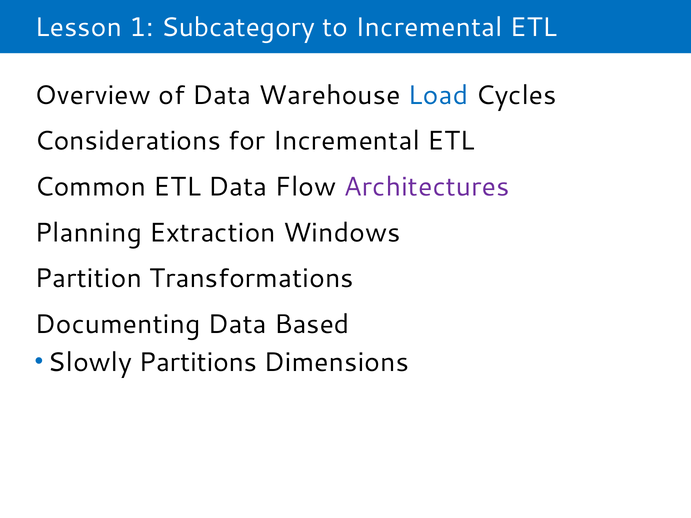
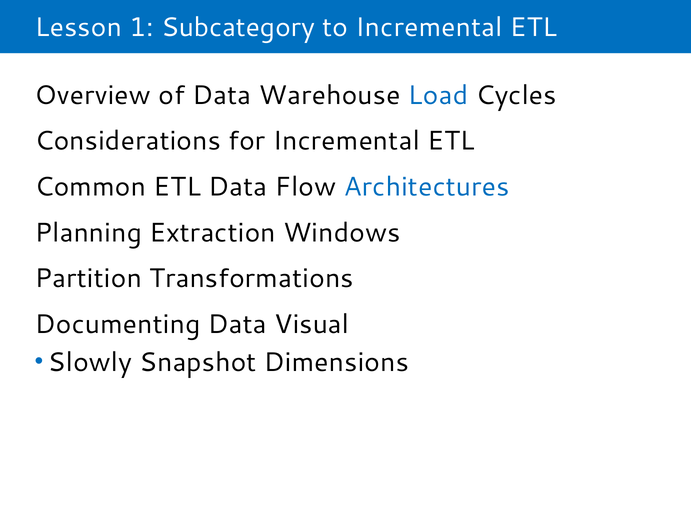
Architectures colour: purple -> blue (427, 187)
Based: Based -> Visual (312, 325)
Partitions: Partitions -> Snapshot (198, 363)
